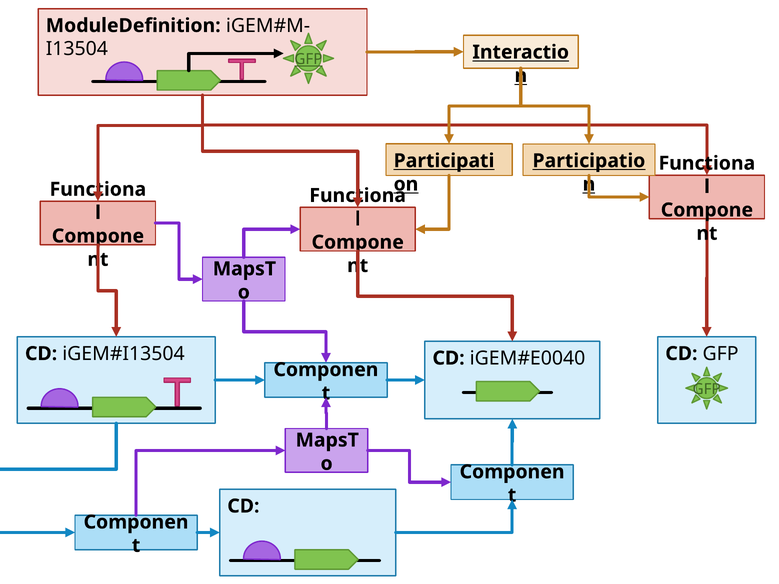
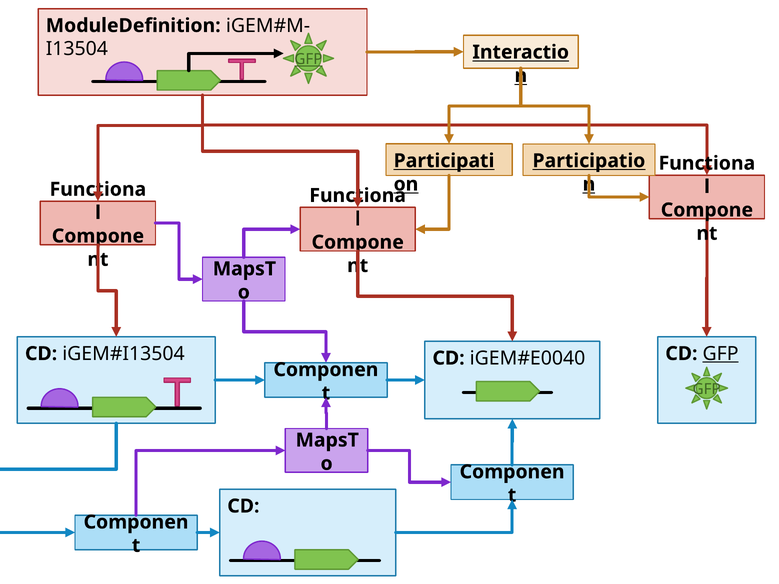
GFP underline: none -> present (721, 354)
